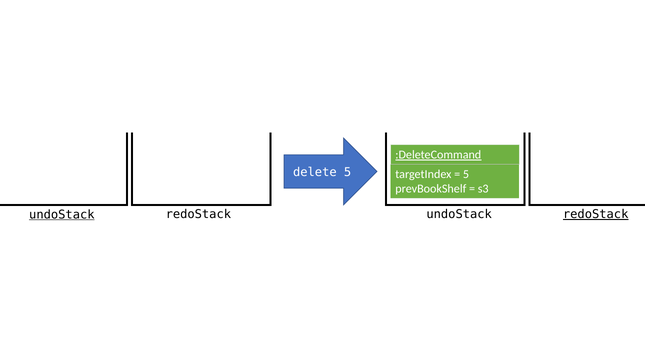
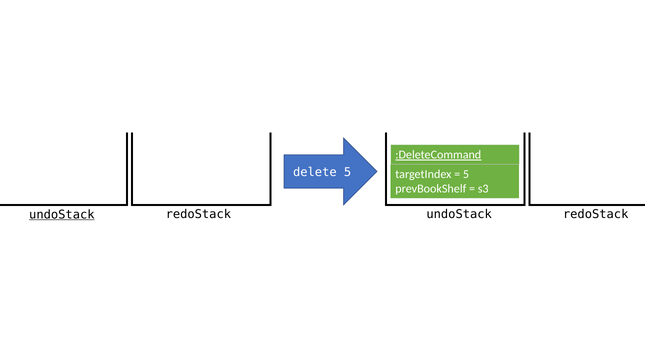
redoStack underline: present -> none (596, 214)
